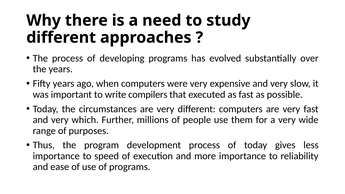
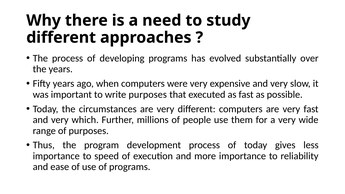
write compilers: compilers -> purposes (148, 95)
